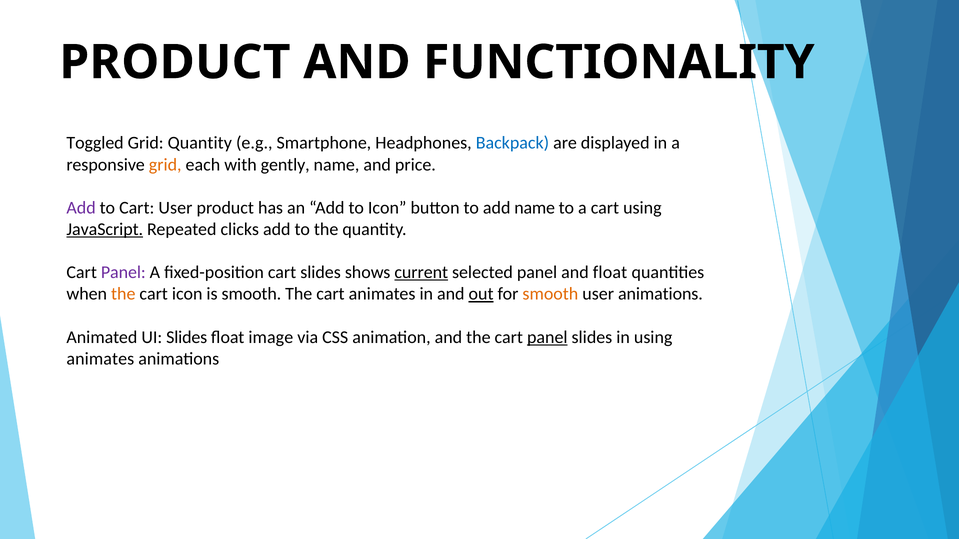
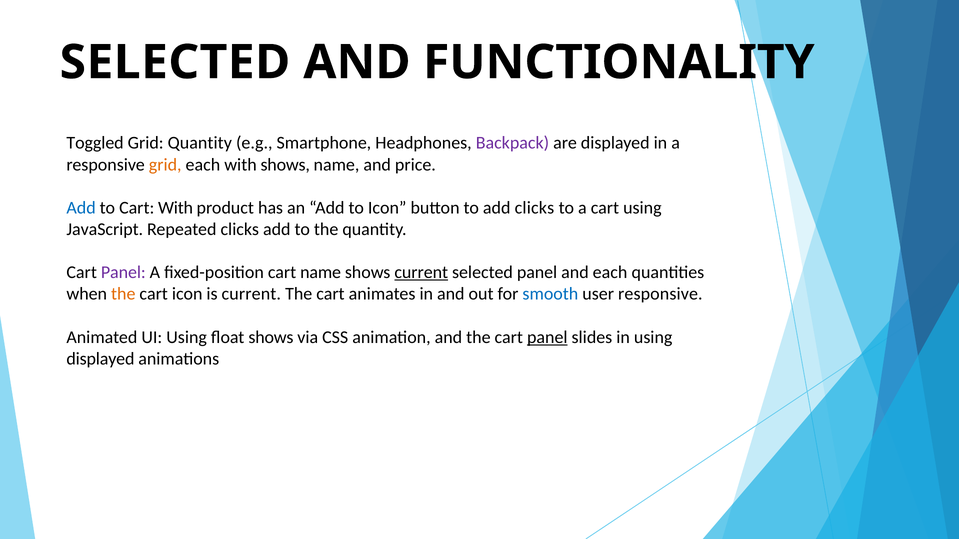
PRODUCT: PRODUCT -> SELECTED (175, 62)
Backpack colour: blue -> purple (512, 143)
with gently: gently -> shows (285, 165)
Add colour: purple -> blue (81, 208)
Cart User: User -> With (176, 208)
add name: name -> clicks (534, 208)
JavaScript underline: present -> none (105, 229)
cart slides: slides -> name (321, 273)
and float: float -> each (610, 273)
is smooth: smooth -> current (251, 294)
out underline: present -> none (481, 294)
smooth colour: orange -> blue (550, 294)
user animations: animations -> responsive (660, 294)
UI Slides: Slides -> Using (187, 337)
float image: image -> shows (271, 337)
animates: animates -> displayed (100, 359)
